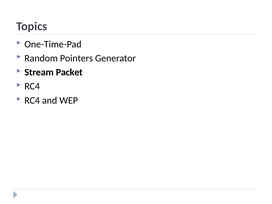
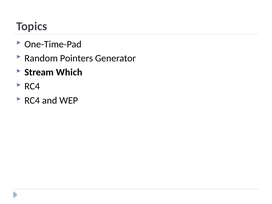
Packet: Packet -> Which (69, 72)
